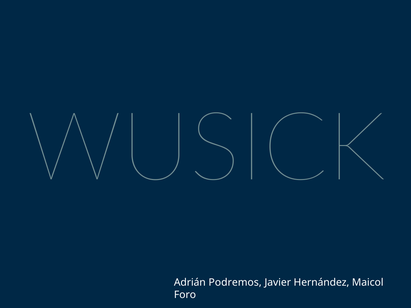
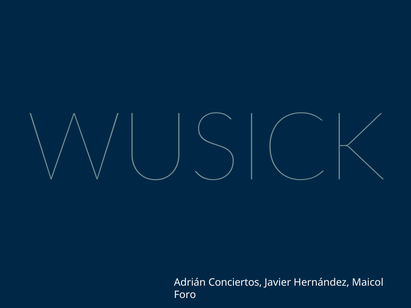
Podremos: Podremos -> Conciertos (235, 283)
